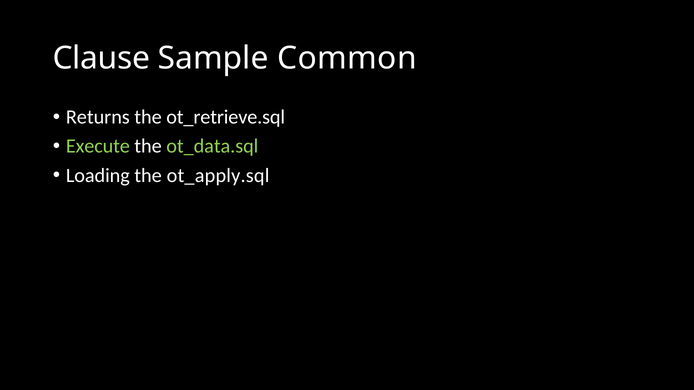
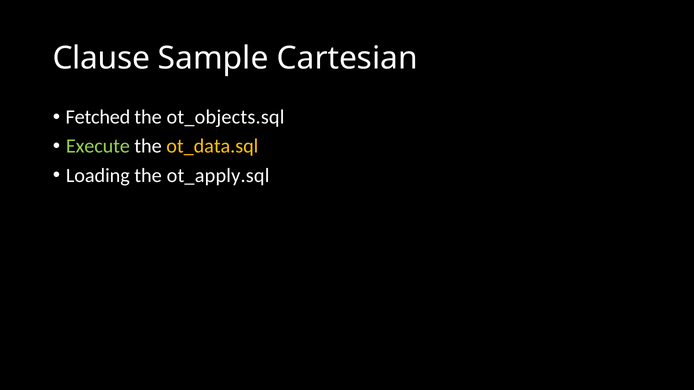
Common: Common -> Cartesian (347, 58)
Returns: Returns -> Fetched (98, 117)
ot_retrieve.sql: ot_retrieve.sql -> ot_objects.sql (226, 117)
ot_data.sql colour: light green -> yellow (212, 146)
